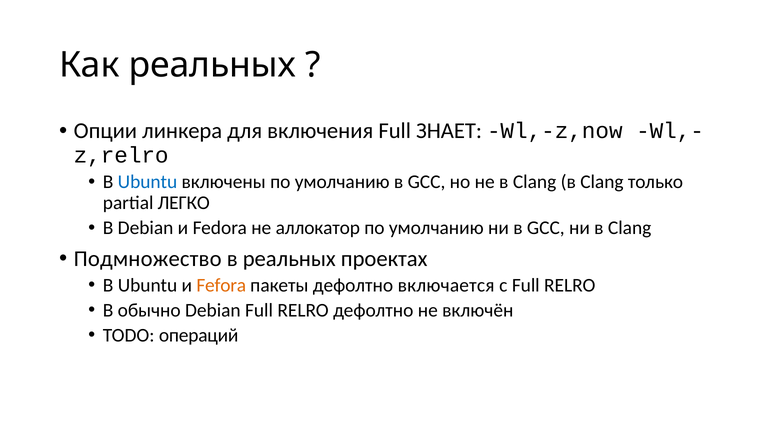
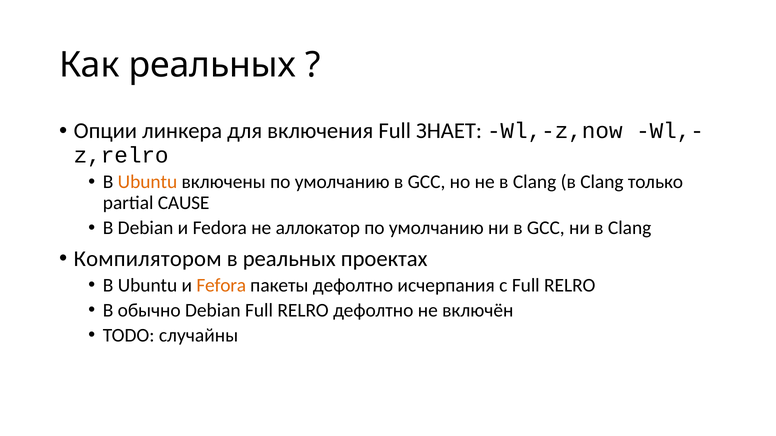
Ubuntu colour: blue -> orange (147, 182)
ЛЕГКО: ЛЕГКО -> CAUSE (184, 203)
Подмножество: Подмножество -> Компилятором (148, 259)
включается: включается -> исчерпания (446, 286)
операций: операций -> случайны (199, 336)
